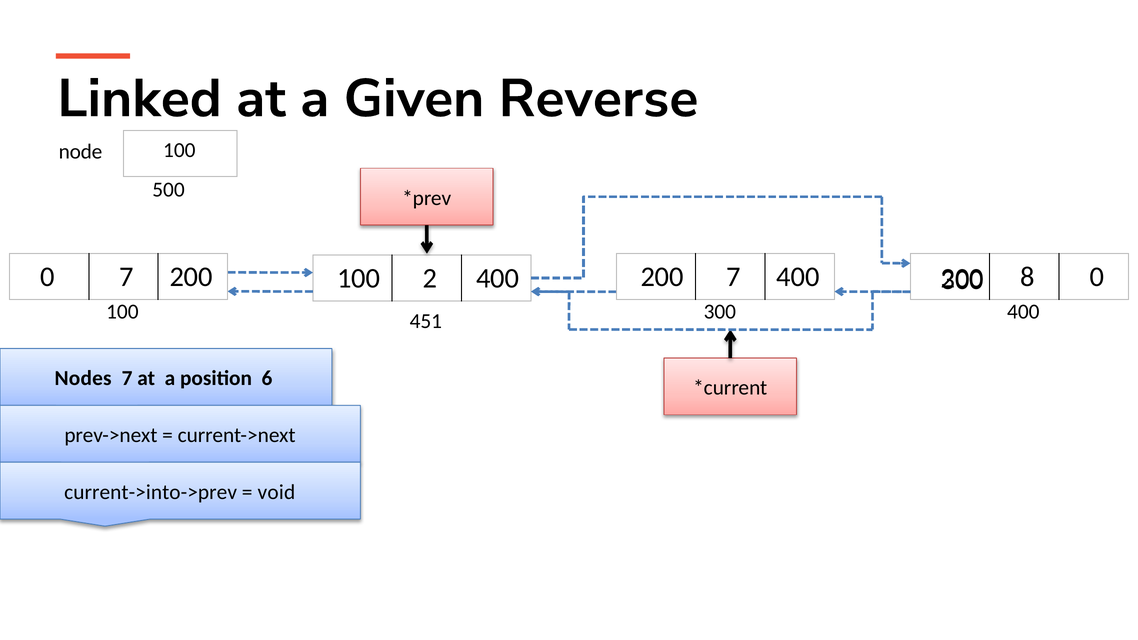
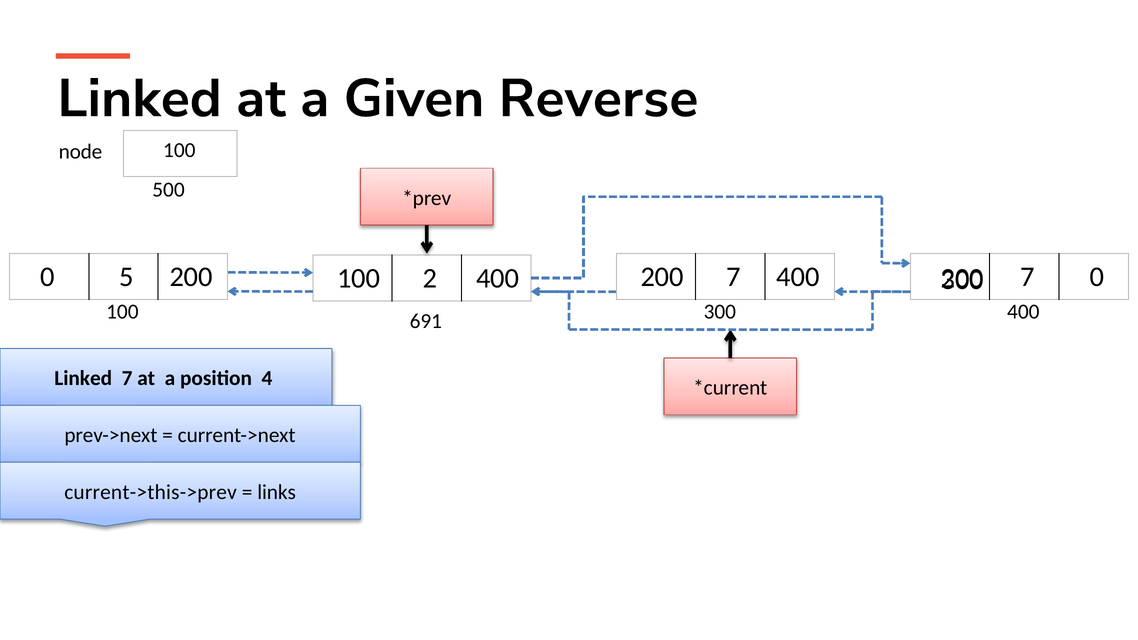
0 7: 7 -> 5 (127, 277)
8: 8 -> 7 (1027, 277)
451: 451 -> 691 (426, 321)
Nodes: Nodes -> Linked (83, 378)
6: 6 -> 4 (267, 378)
current->into->prev: current->into->prev -> current->this->prev (151, 492)
void: void -> links (277, 492)
